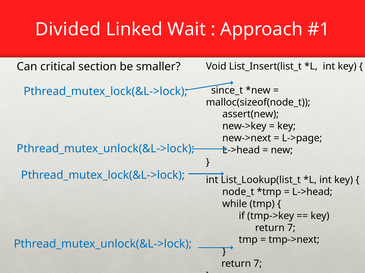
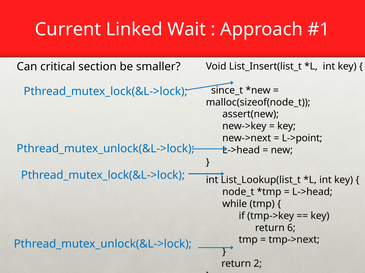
Divided: Divided -> Current (68, 29)
L->page: L->page -> L->point (302, 138)
7: 7 -> 6 (291, 228)
7: 7 -> 2 (258, 264)
